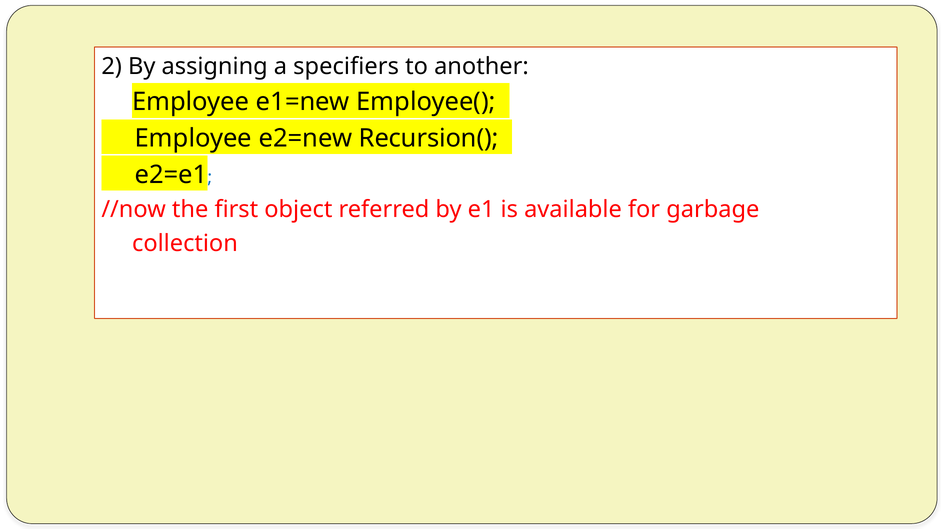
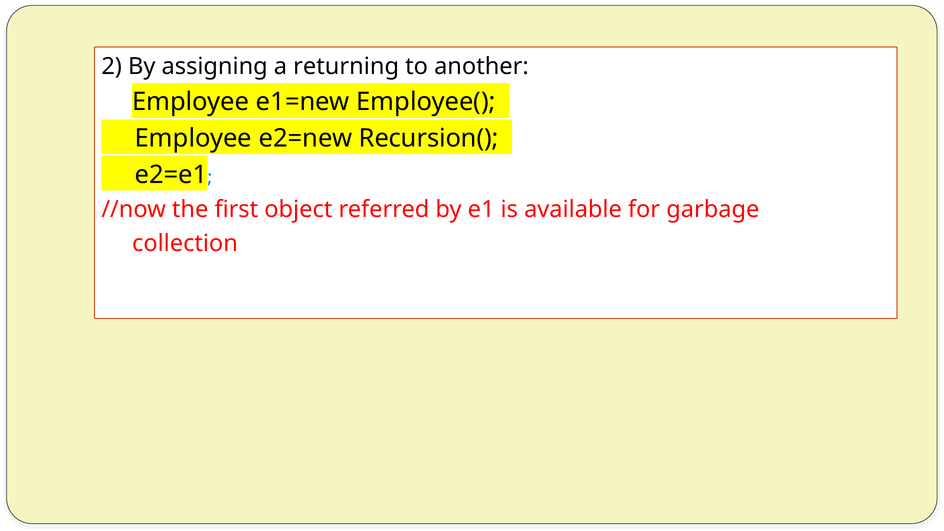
specifiers: specifiers -> returning (346, 66)
